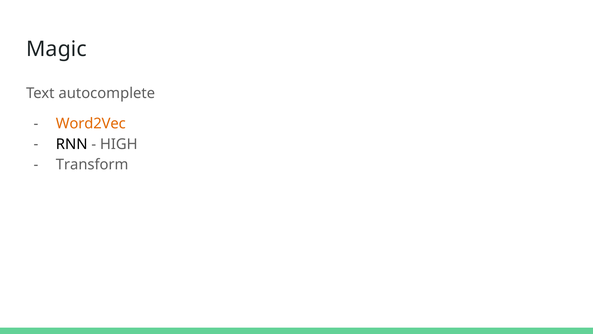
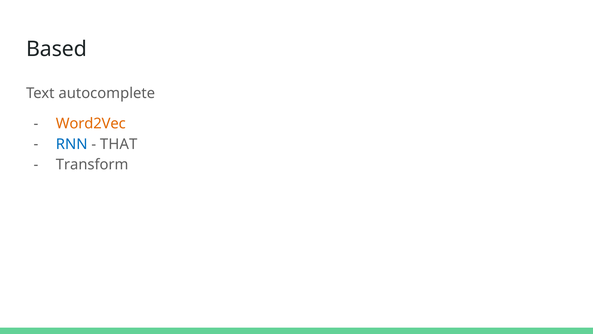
Magic: Magic -> Based (57, 49)
RNN colour: black -> blue (72, 144)
HIGH: HIGH -> THAT (119, 144)
